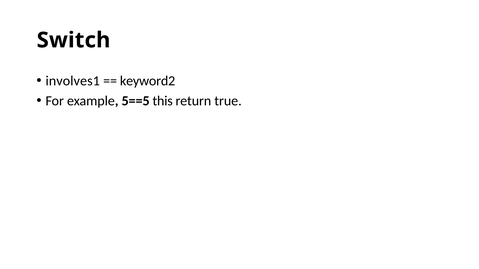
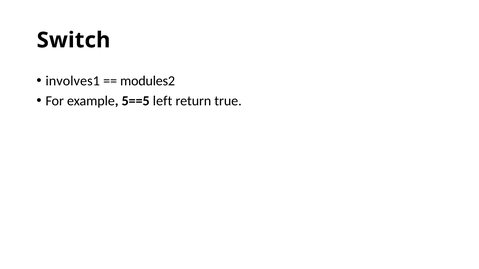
keyword2: keyword2 -> modules2 (148, 81)
this: this -> left (163, 101)
